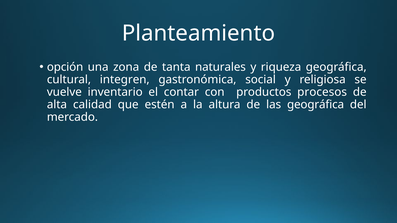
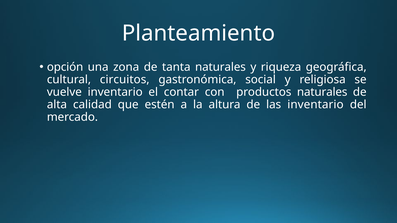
integren: integren -> circuitos (125, 80)
productos procesos: procesos -> naturales (322, 92)
las geográfica: geográfica -> inventario (315, 105)
